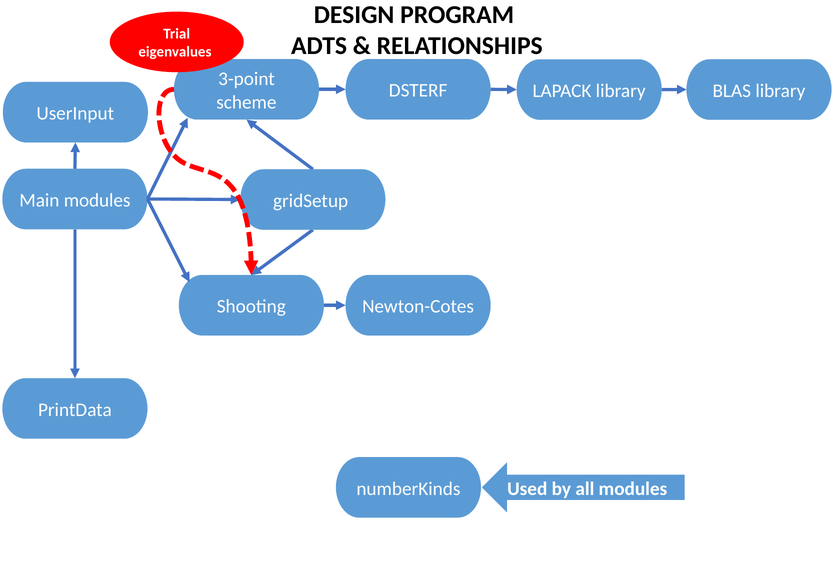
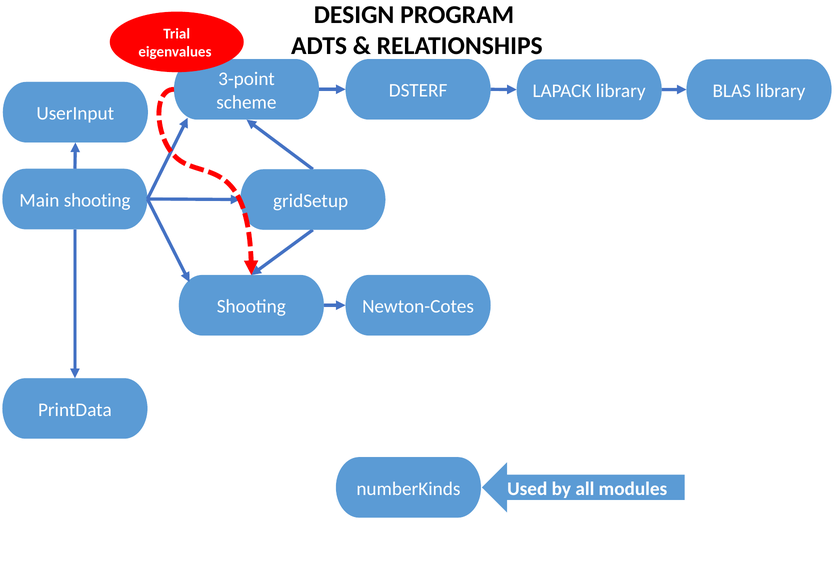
Main modules: modules -> shooting (97, 200)
